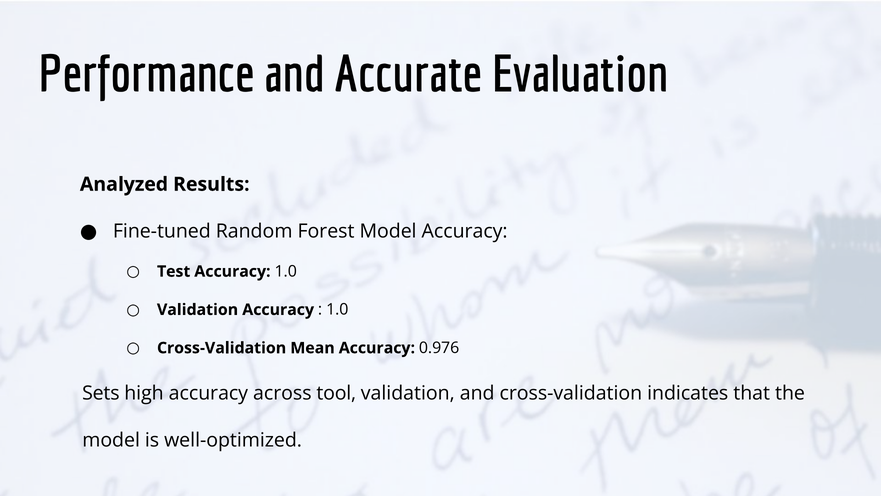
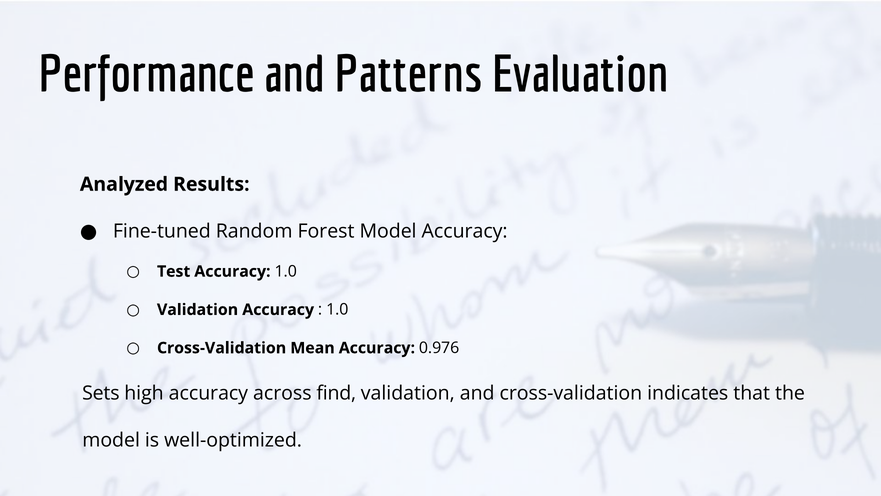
Accurate: Accurate -> Patterns (409, 74)
tool: tool -> find (336, 393)
